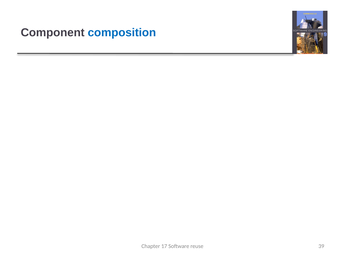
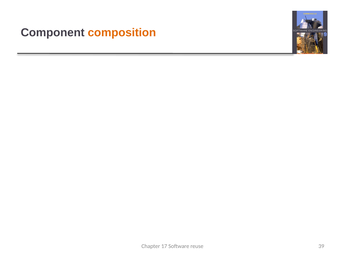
composition colour: blue -> orange (122, 33)
